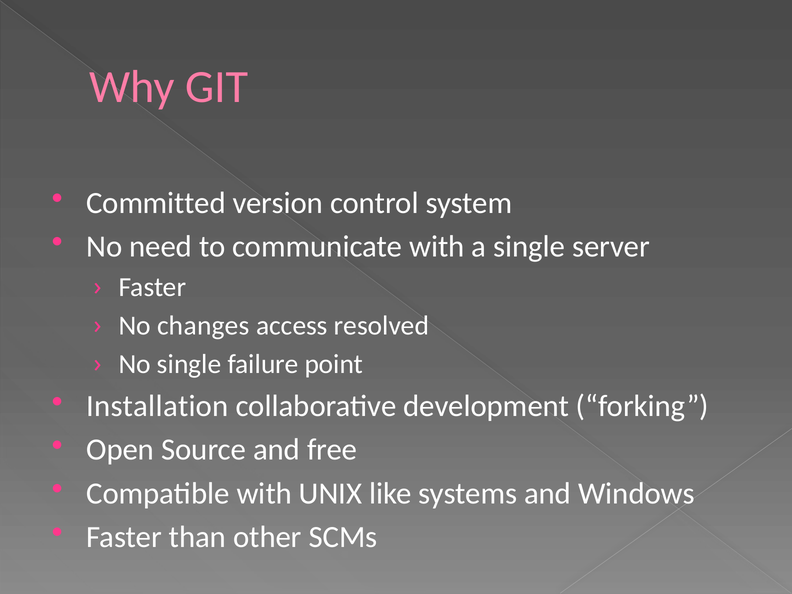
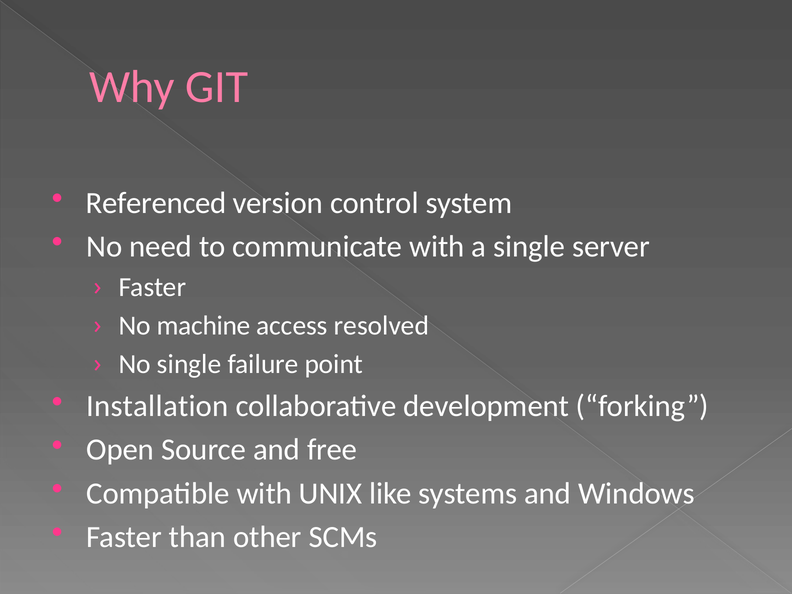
Committed: Committed -> Referenced (156, 203)
changes: changes -> machine (204, 326)
